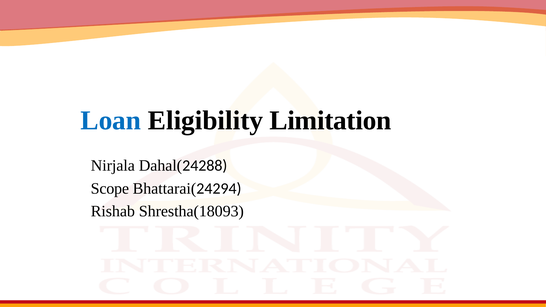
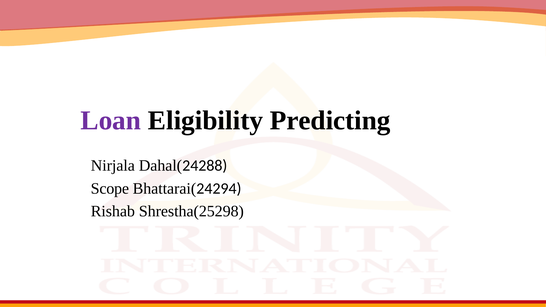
Loan colour: blue -> purple (111, 120)
Limitation: Limitation -> Predicting (330, 120)
Shrestha(18093: Shrestha(18093 -> Shrestha(25298 (191, 211)
